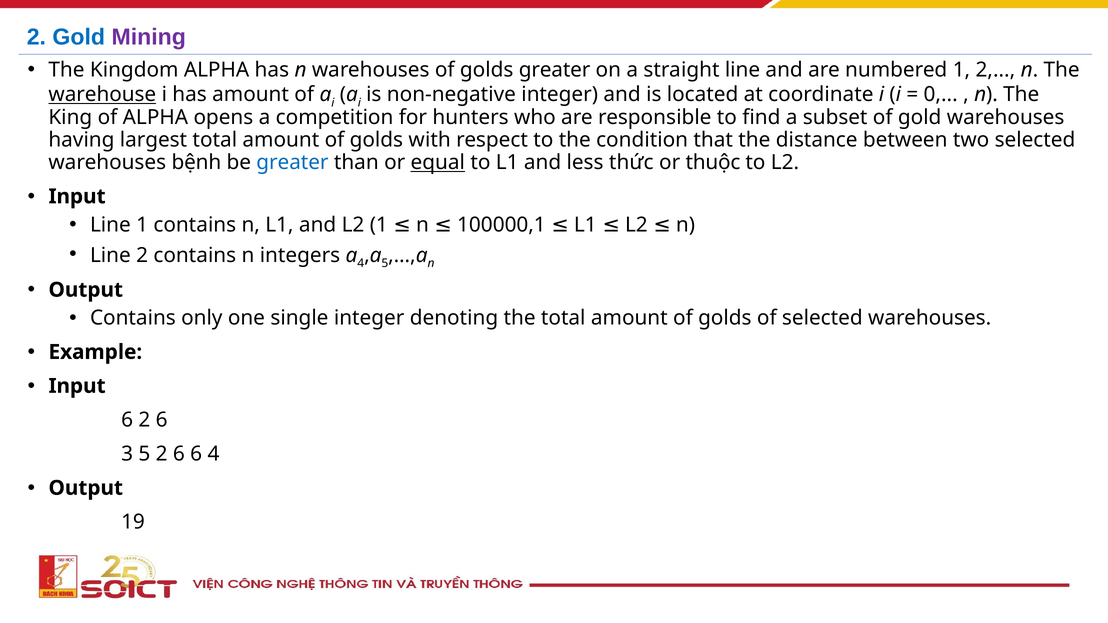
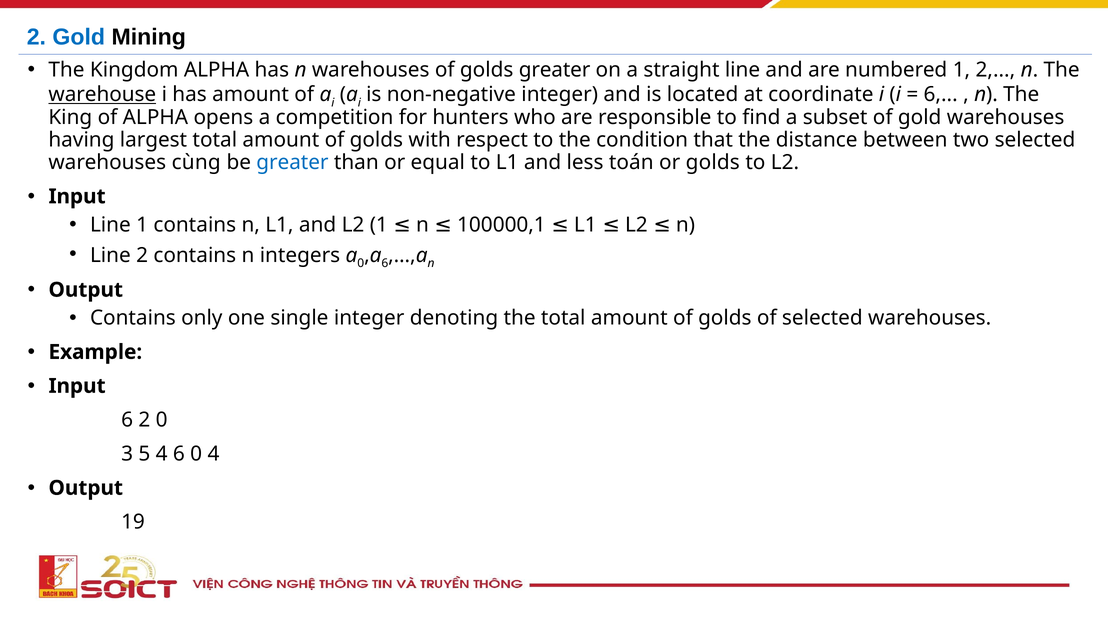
Mining colour: purple -> black (149, 37)
0: 0 -> 6 (941, 95)
bệnh: bệnh -> cùng (196, 163)
equal underline: present -> none (438, 163)
thức: thức -> toán (631, 163)
or thuộc: thuộc -> golds (713, 163)
a 4: 4 -> 0 (361, 263)
5: 5 -> 6 (385, 263)
6 2 6: 6 -> 0 (162, 420)
5 2: 2 -> 4 (162, 454)
6 6: 6 -> 0 (196, 454)
